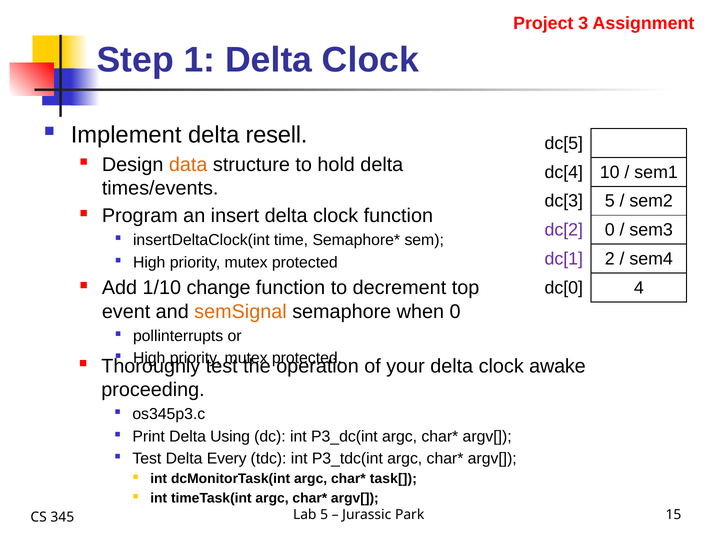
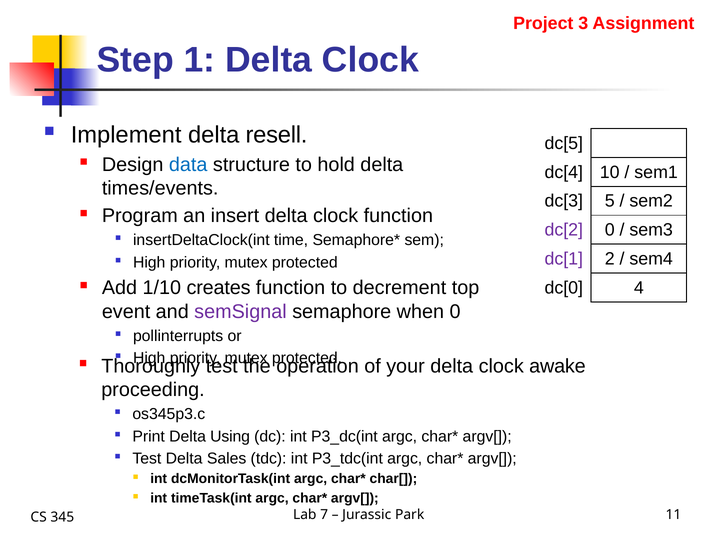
data colour: orange -> blue (188, 164)
change: change -> creates (219, 288)
semSignal colour: orange -> purple (240, 312)
Every: Every -> Sales (227, 458)
task[: task[ -> char[ (393, 479)
Lab 5: 5 -> 7 (324, 515)
15: 15 -> 11 (674, 515)
